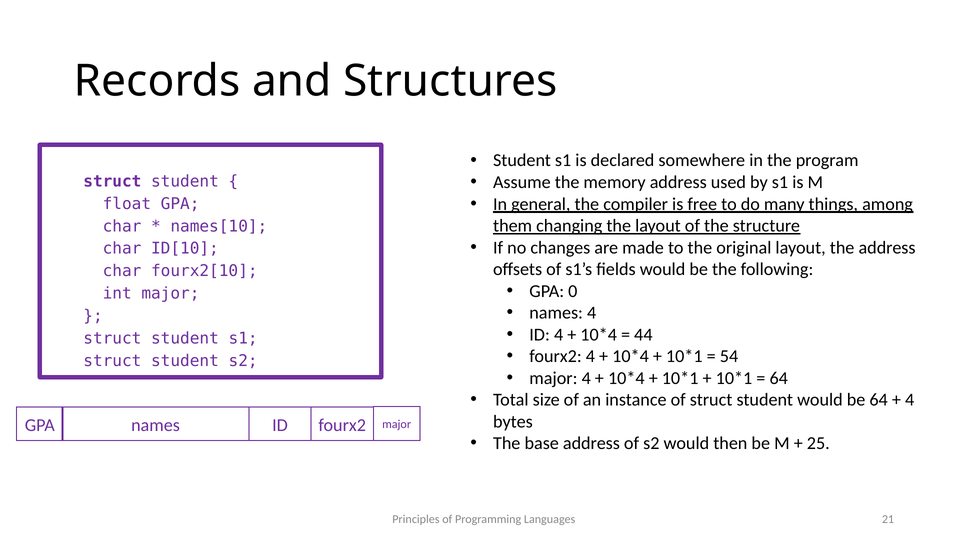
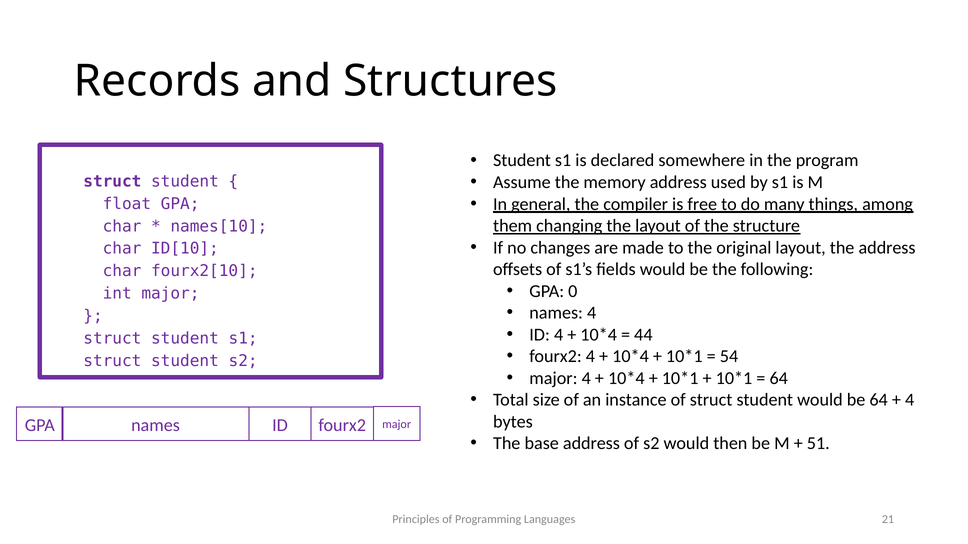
25: 25 -> 51 (818, 444)
